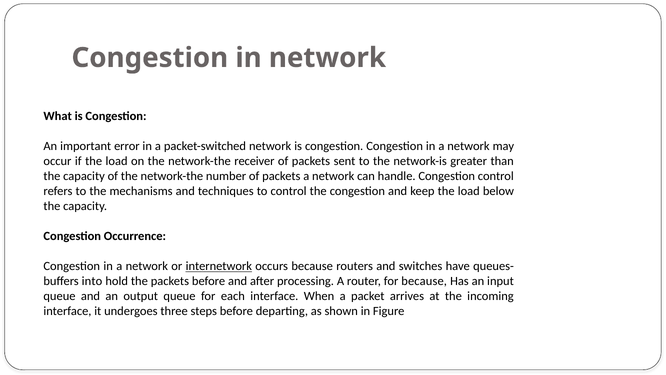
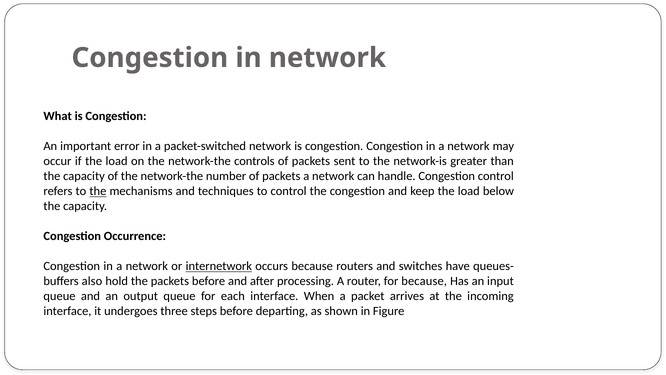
receiver: receiver -> controls (254, 161)
the underline: none -> present (98, 191)
into: into -> also (92, 281)
